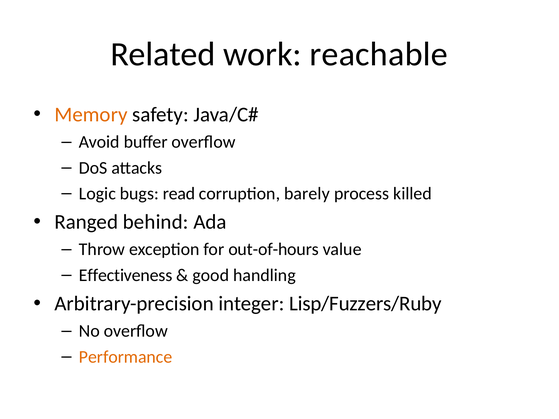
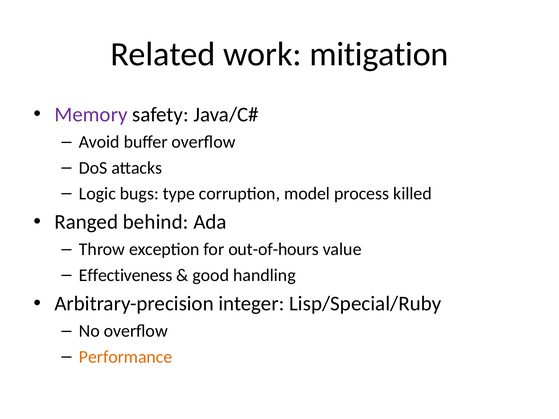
reachable: reachable -> mitigation (379, 54)
Memory colour: orange -> purple (91, 115)
read: read -> type (179, 194)
barely: barely -> model (307, 194)
Lisp/Fuzzers/Ruby: Lisp/Fuzzers/Ruby -> Lisp/Special/Ruby (365, 304)
